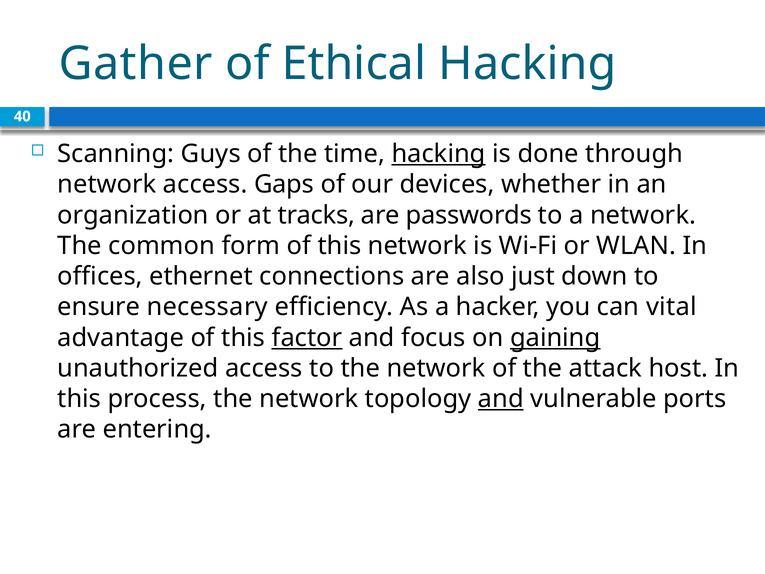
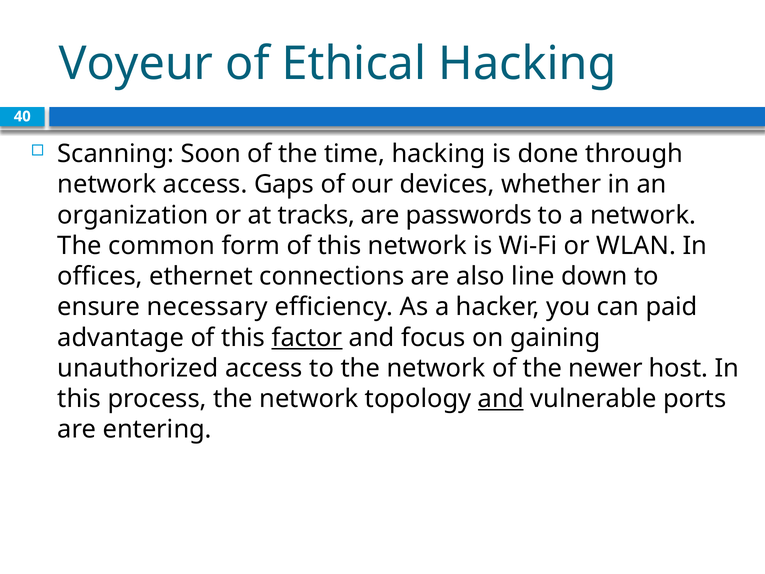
Gather: Gather -> Voyeur (136, 64)
Guys: Guys -> Soon (211, 154)
hacking underline: present -> none (439, 154)
just: just -> line (533, 276)
vital: vital -> paid (672, 307)
gaining underline: present -> none (555, 337)
attack: attack -> newer (606, 368)
